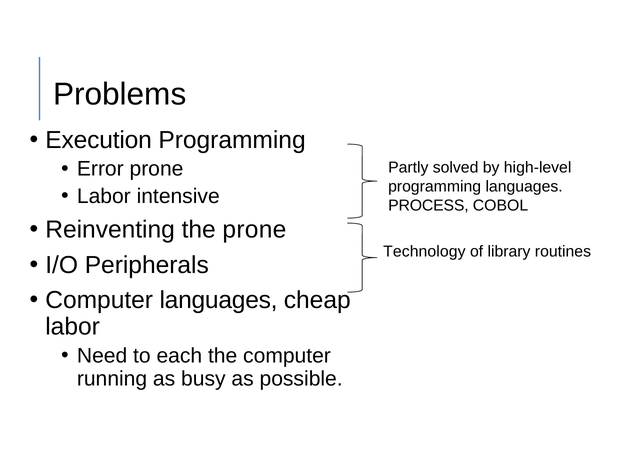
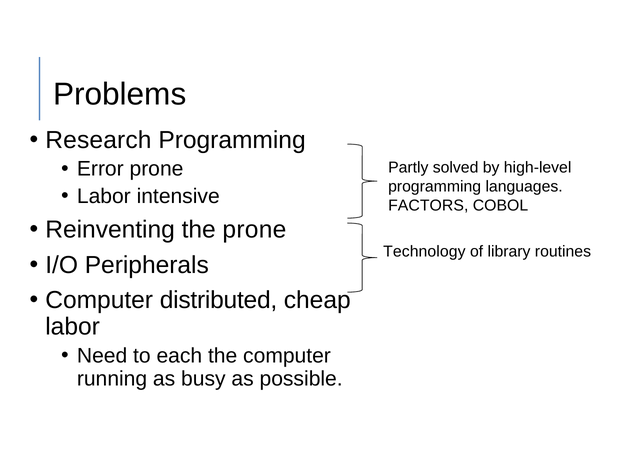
Execution: Execution -> Research (98, 140)
PROCESS: PROCESS -> FACTORS (428, 206)
Computer languages: languages -> distributed (219, 300)
